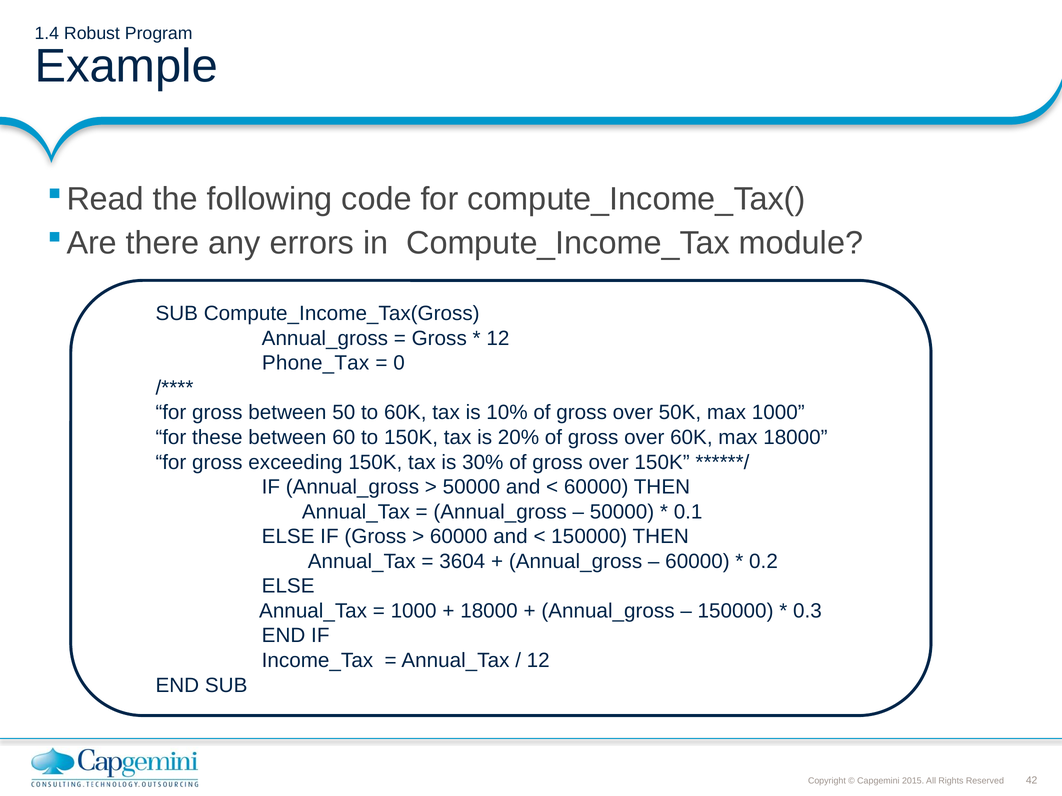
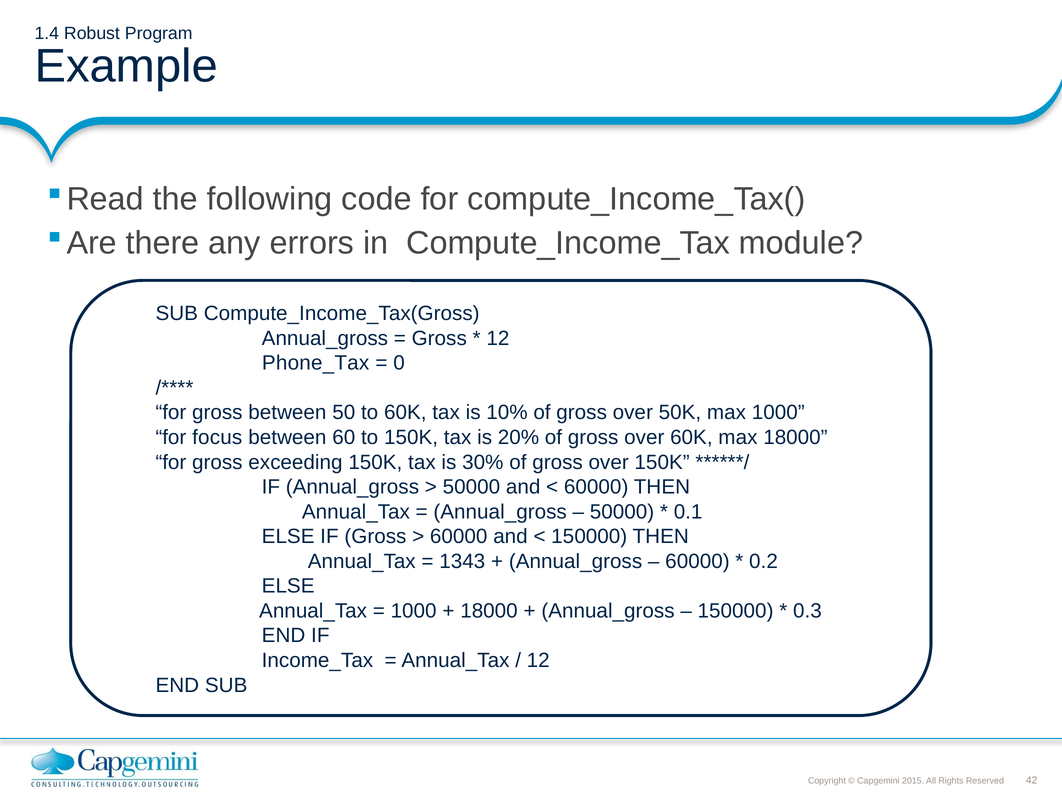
these: these -> focus (217, 438)
3604: 3604 -> 1343 (462, 562)
